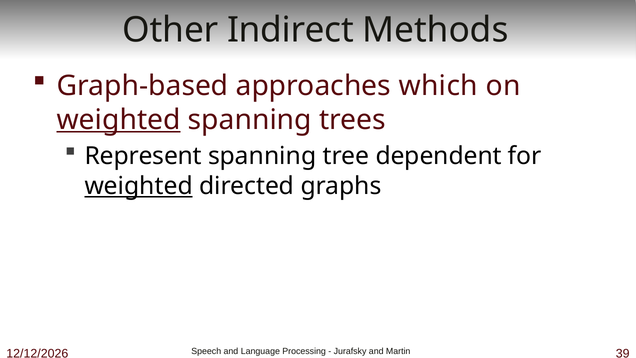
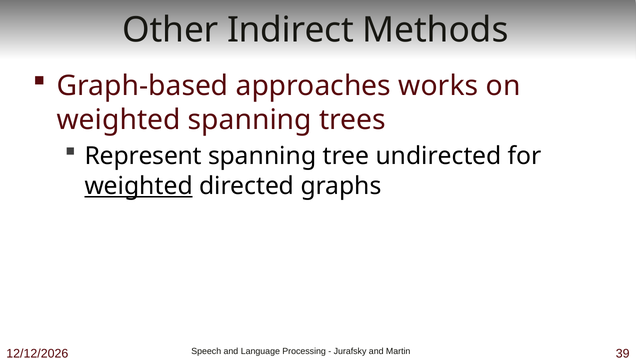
which: which -> works (438, 86)
weighted underline: present -> none (119, 120)
dependent: dependent -> undirected (439, 156)
